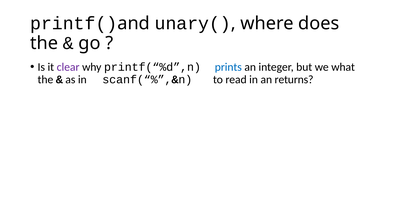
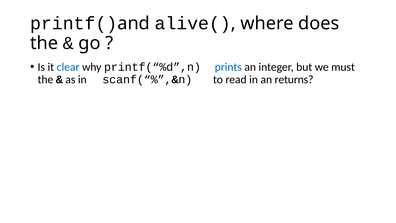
unary(: unary( -> alive( (193, 23)
clear colour: purple -> blue (68, 67)
what: what -> must (343, 67)
